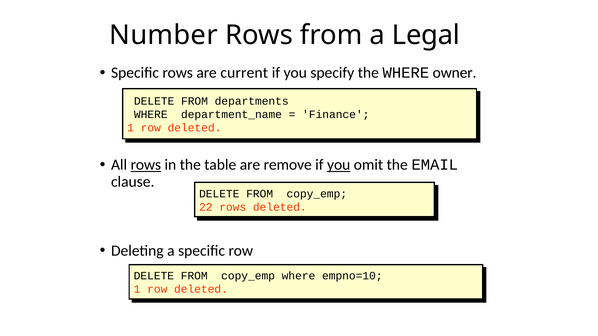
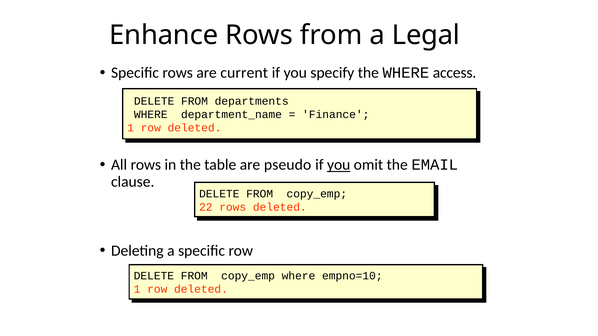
Number: Number -> Enhance (164, 35)
owner: owner -> access (455, 73)
rows underline: present -> none (146, 165)
remove: remove -> pseudo (288, 165)
